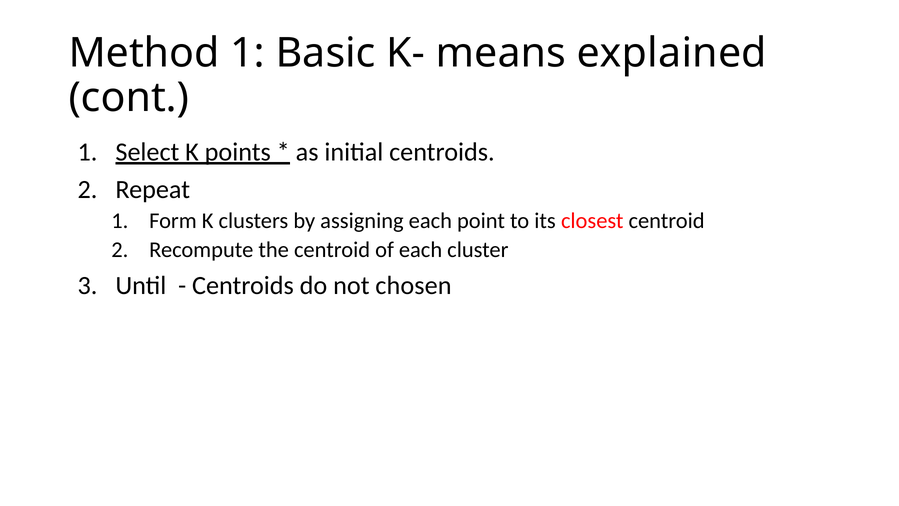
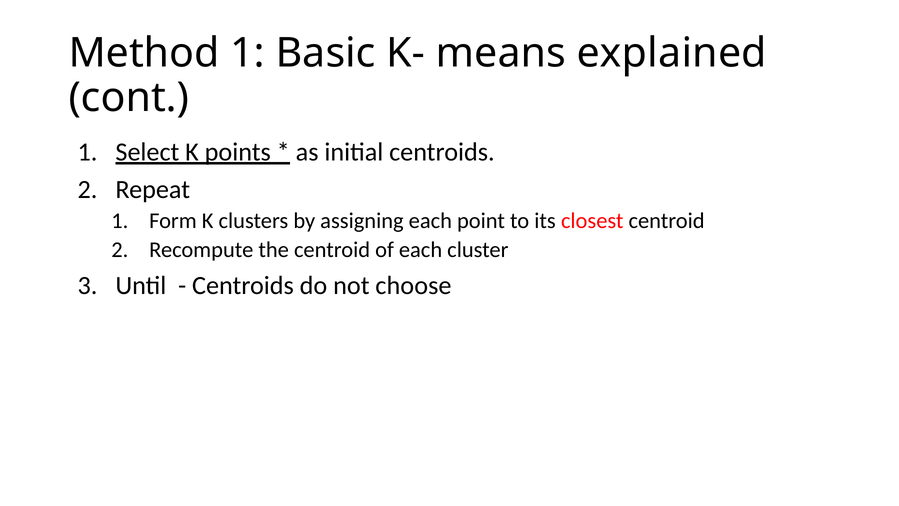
chosen: chosen -> choose (413, 285)
